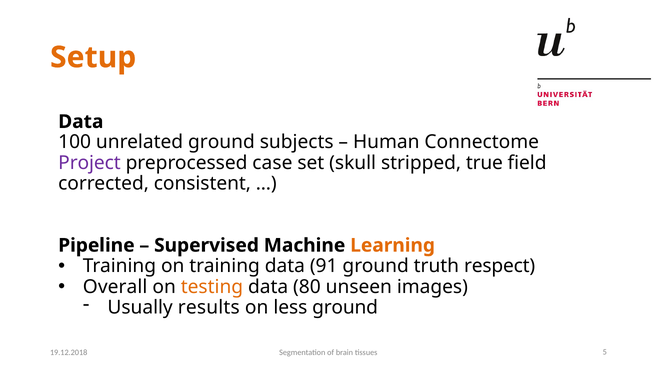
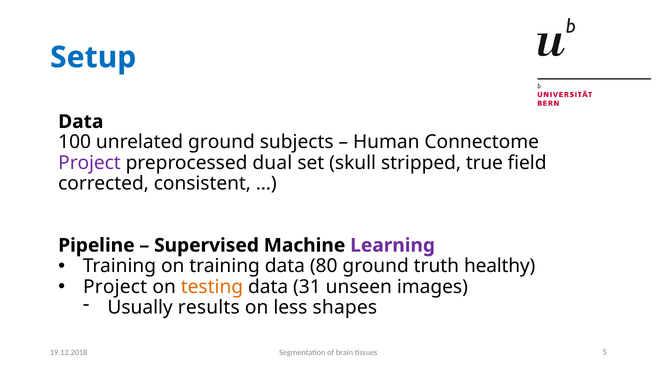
Setup colour: orange -> blue (93, 57)
case: case -> dual (272, 163)
Learning colour: orange -> purple (393, 246)
91: 91 -> 80 (324, 266)
respect: respect -> healthy (500, 266)
Overall: Overall -> Project (115, 287)
80: 80 -> 31 (307, 287)
less ground: ground -> shapes (345, 308)
